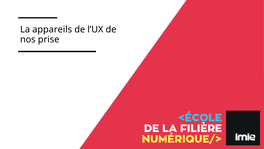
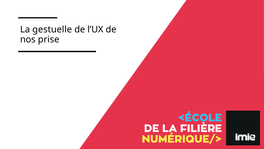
appareils: appareils -> gestuelle (52, 29)
